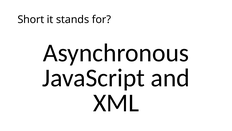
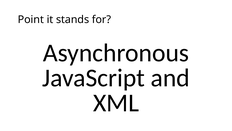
Short: Short -> Point (31, 19)
